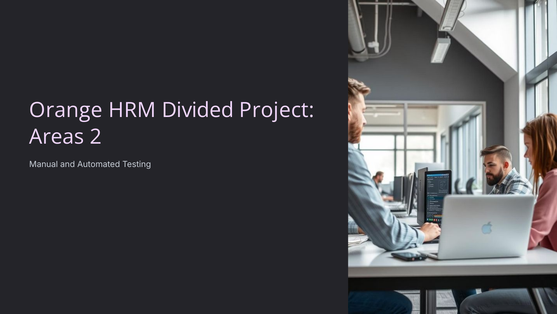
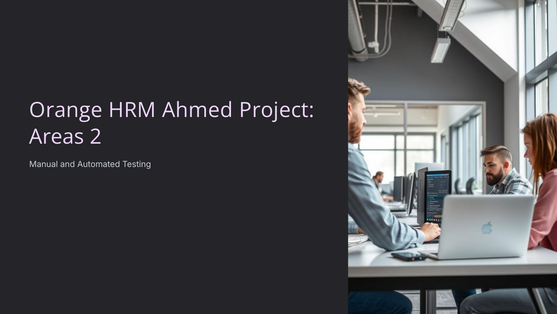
Divided: Divided -> Ahmed (198, 110)
